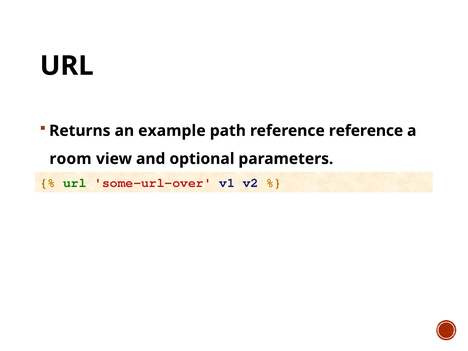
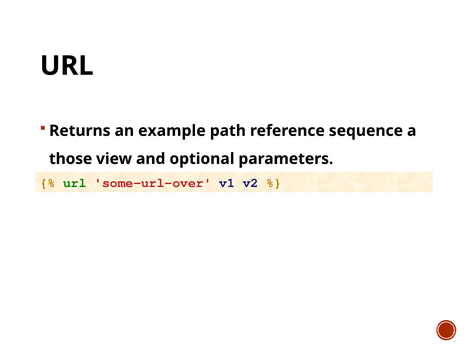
reference reference: reference -> sequence (366, 131)
room: room -> those (71, 159)
